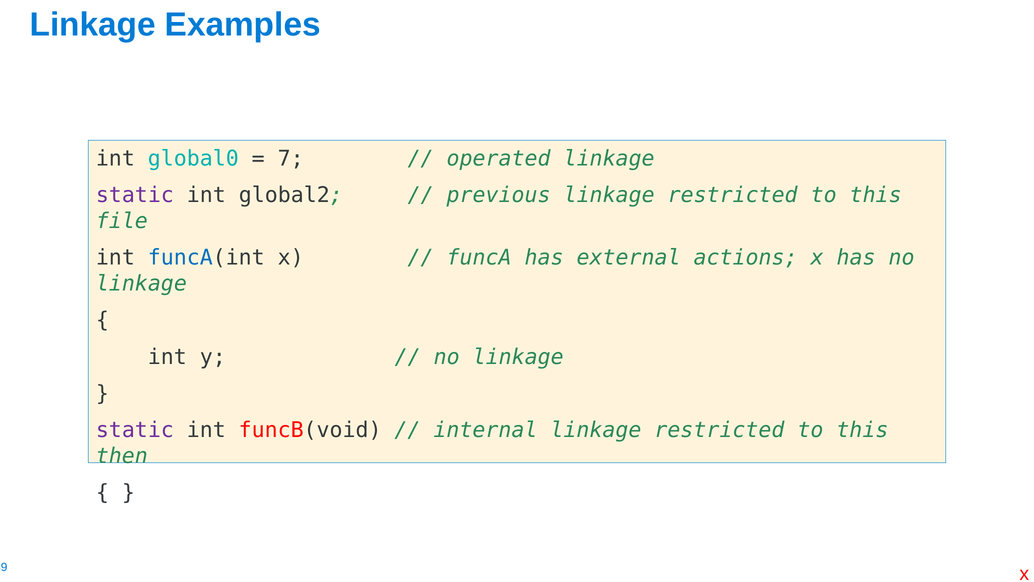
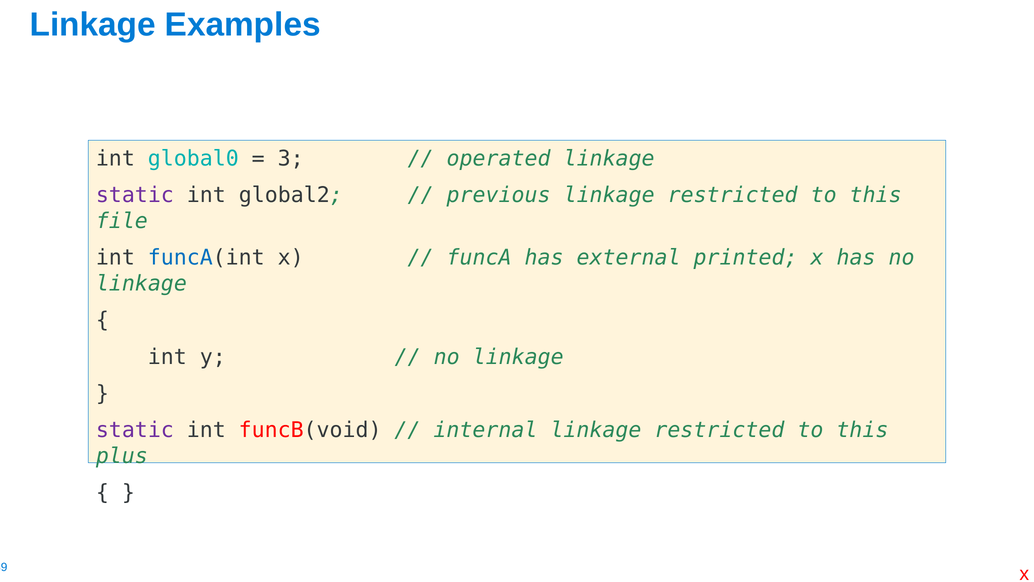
7: 7 -> 3 (291, 158)
actions: actions -> printed (746, 258)
then: then -> plus (122, 456)
